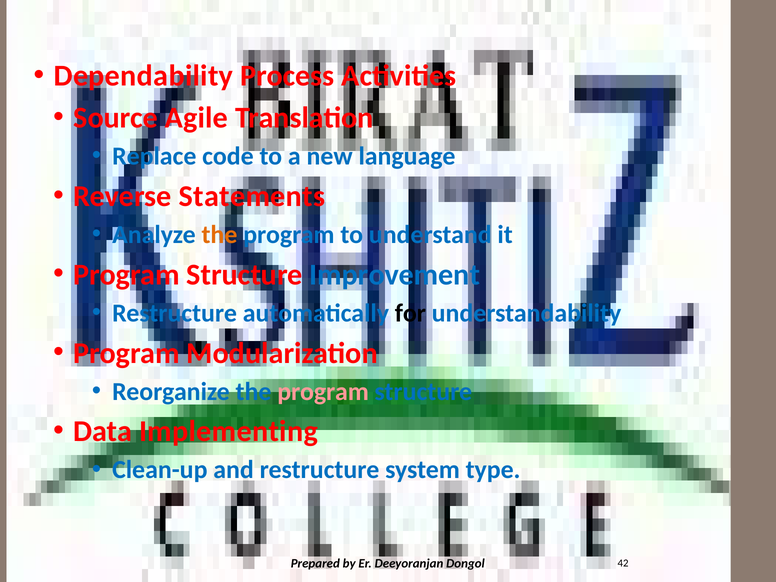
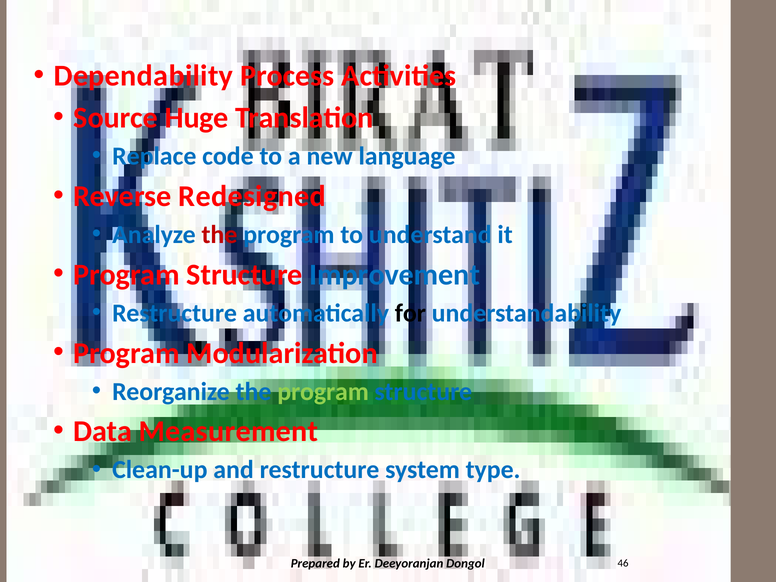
Agile: Agile -> Huge (197, 118)
Statements: Statements -> Redesigned (252, 196)
the colour: orange -> red (219, 235)
program colour: pink -> light green (323, 392)
Implementing: Implementing -> Measurement (229, 431)
42: 42 -> 46 (623, 563)
